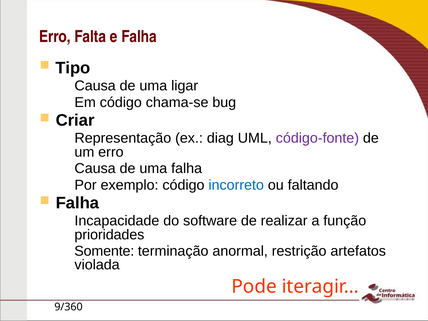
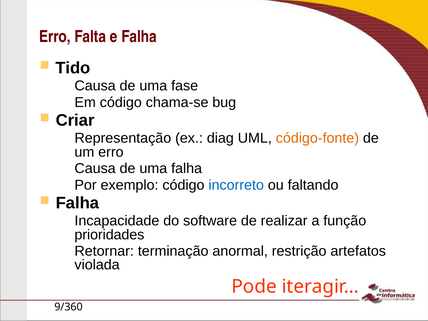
Tipo: Tipo -> Tido (73, 68)
ligar: ligar -> fase (185, 86)
código-fonte colour: purple -> orange (317, 138)
Somente: Somente -> Retornar (104, 251)
